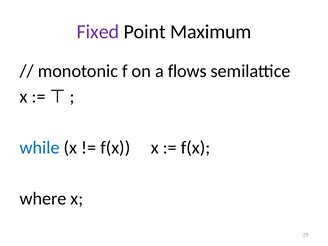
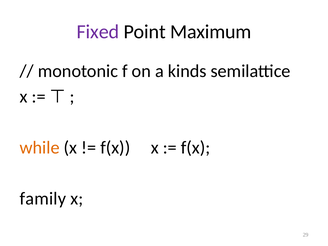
flows: flows -> kinds (187, 71)
while colour: blue -> orange (40, 148)
where: where -> family (43, 199)
